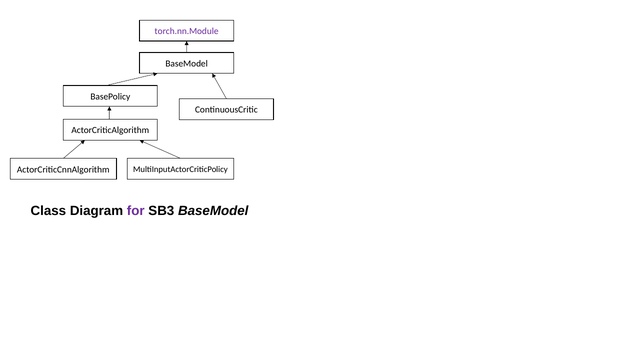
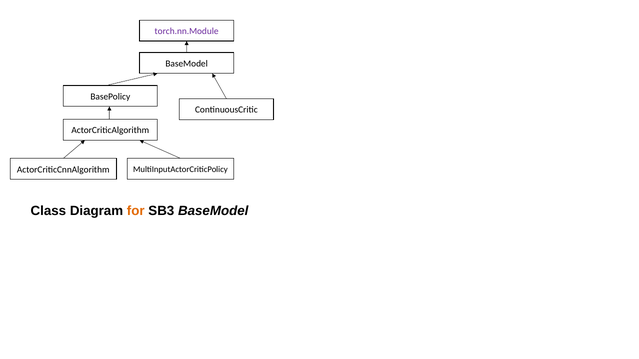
for colour: purple -> orange (136, 211)
